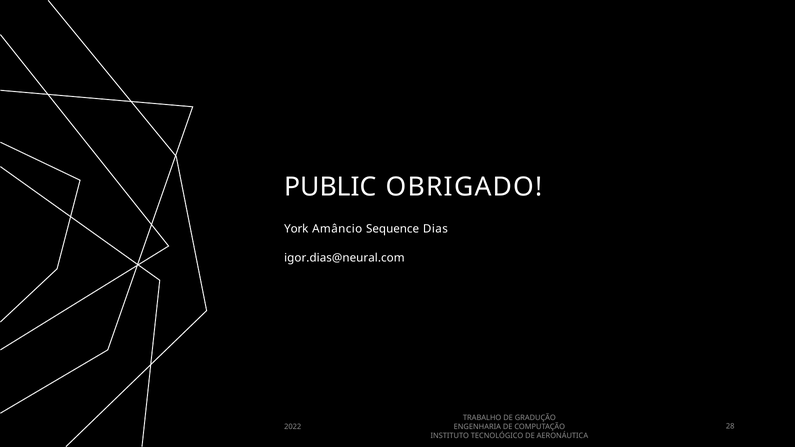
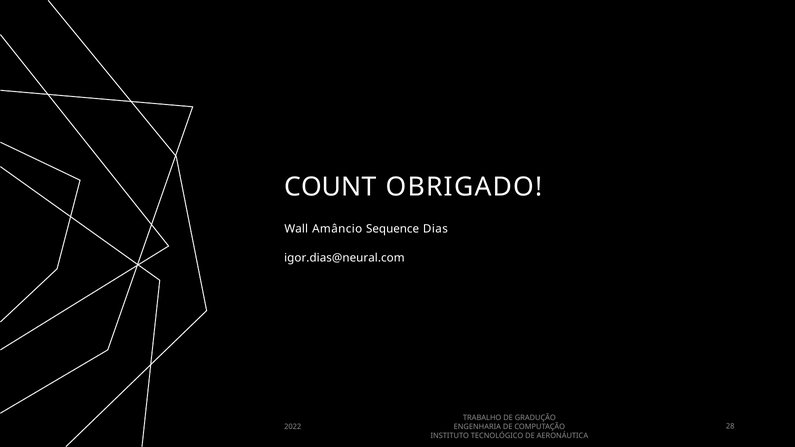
PUBLIC: PUBLIC -> COUNT (330, 187)
York: York -> Wall (296, 229)
